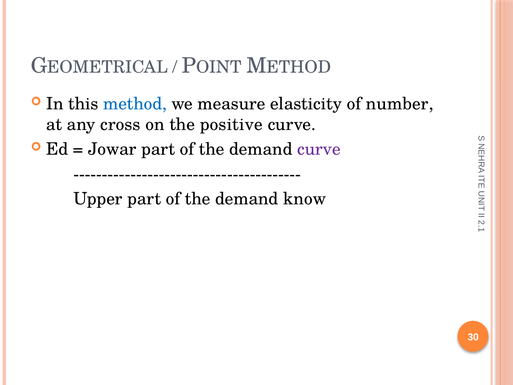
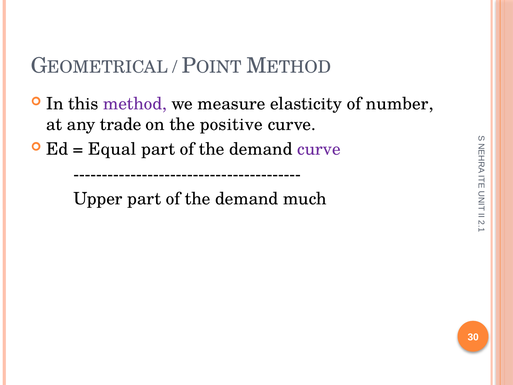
method colour: blue -> purple (135, 104)
cross: cross -> trade (121, 124)
Jowar: Jowar -> Equal (112, 149)
know: know -> much (305, 199)
